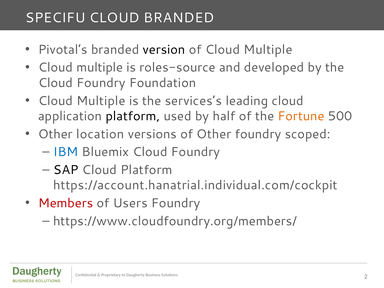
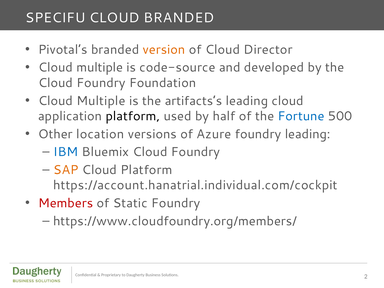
version colour: black -> orange (164, 50)
of Cloud Multiple: Multiple -> Director (268, 50)
roles-source: roles-source -> code-source (177, 68)
services’s: services’s -> artifacts’s (193, 101)
Fortune colour: orange -> blue (301, 116)
of Other: Other -> Azure (214, 134)
foundry scoped: scoped -> leading (308, 134)
SAP colour: black -> orange (66, 170)
Users: Users -> Static (130, 203)
